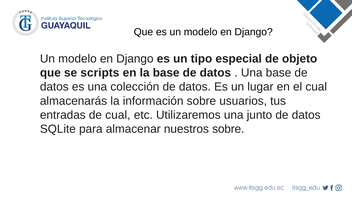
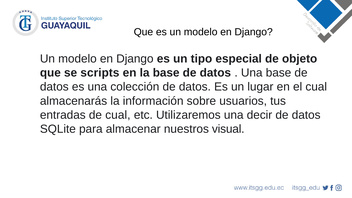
junto: junto -> decir (259, 115)
nuestros sobre: sobre -> visual (228, 129)
